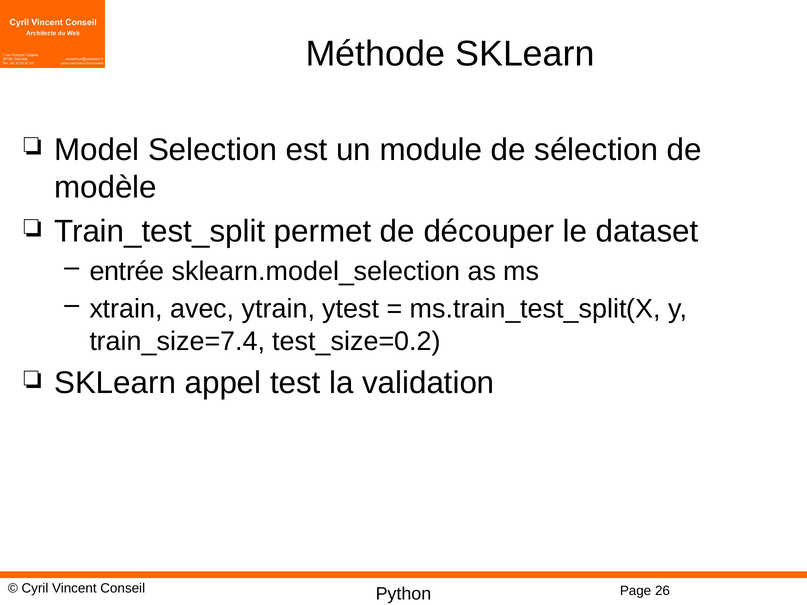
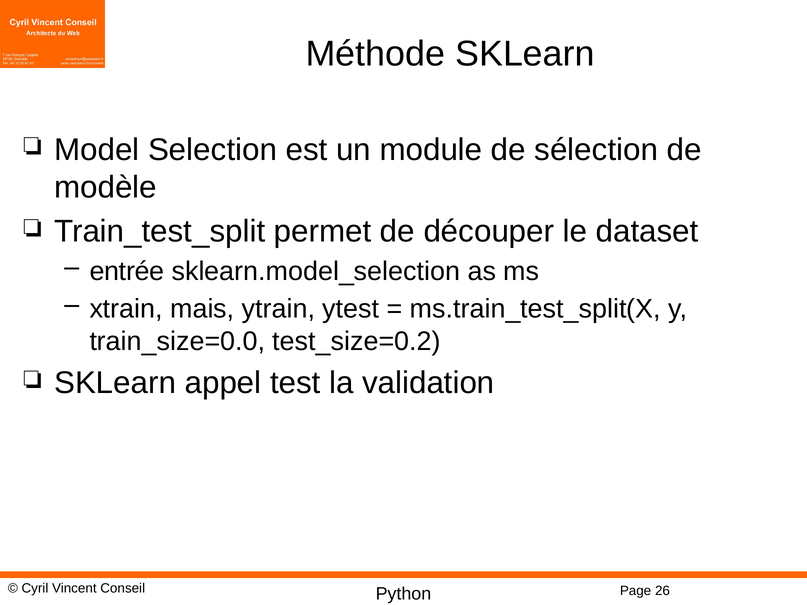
avec: avec -> mais (202, 309)
train_size=7.4: train_size=7.4 -> train_size=0.0 (177, 341)
